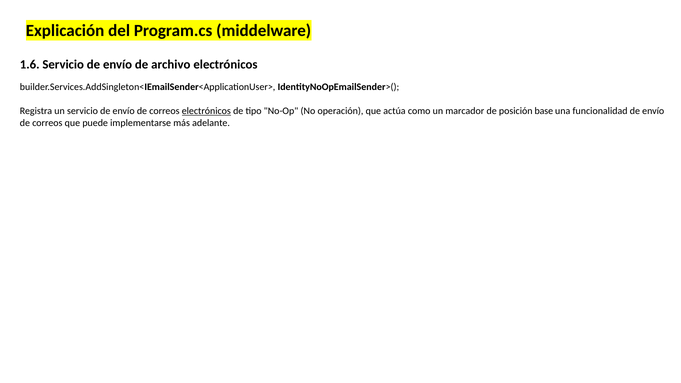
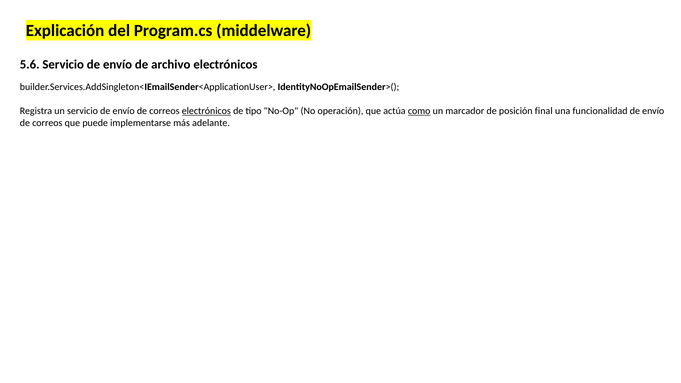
1.6: 1.6 -> 5.6 (30, 65)
como underline: none -> present (419, 111)
base: base -> final (544, 111)
